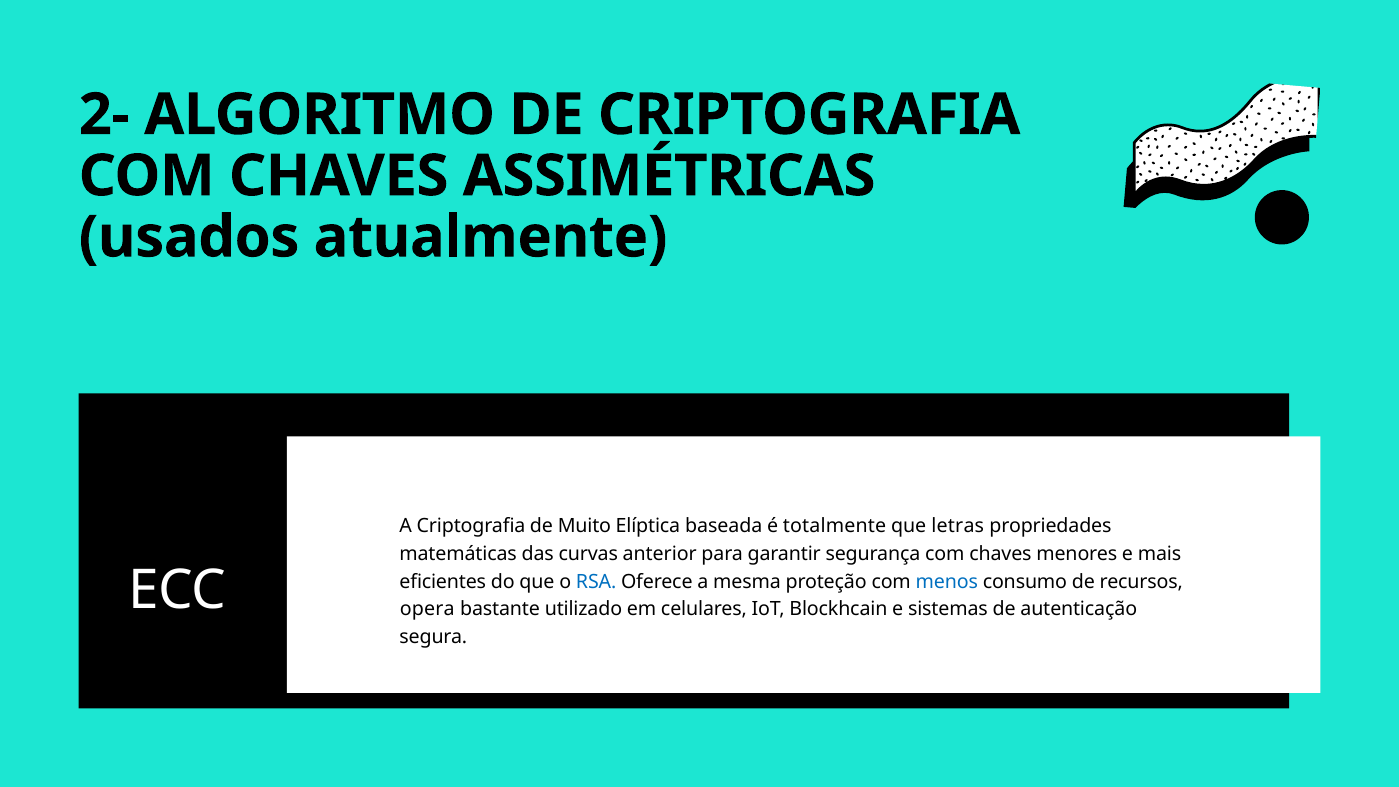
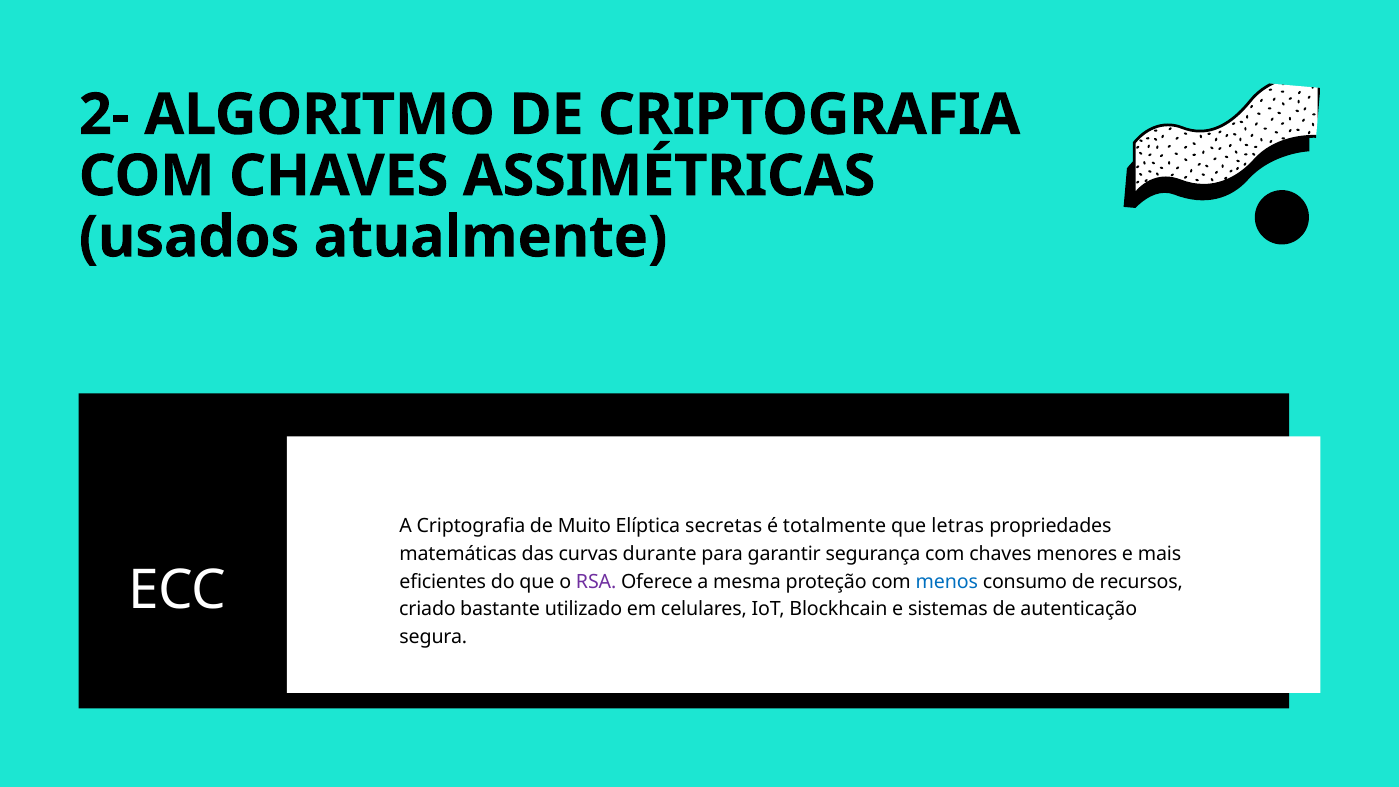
baseada: baseada -> secretas (724, 526)
anterior: anterior -> durante (660, 554)
RSA colour: blue -> purple (596, 582)
opera: opera -> criado (427, 609)
